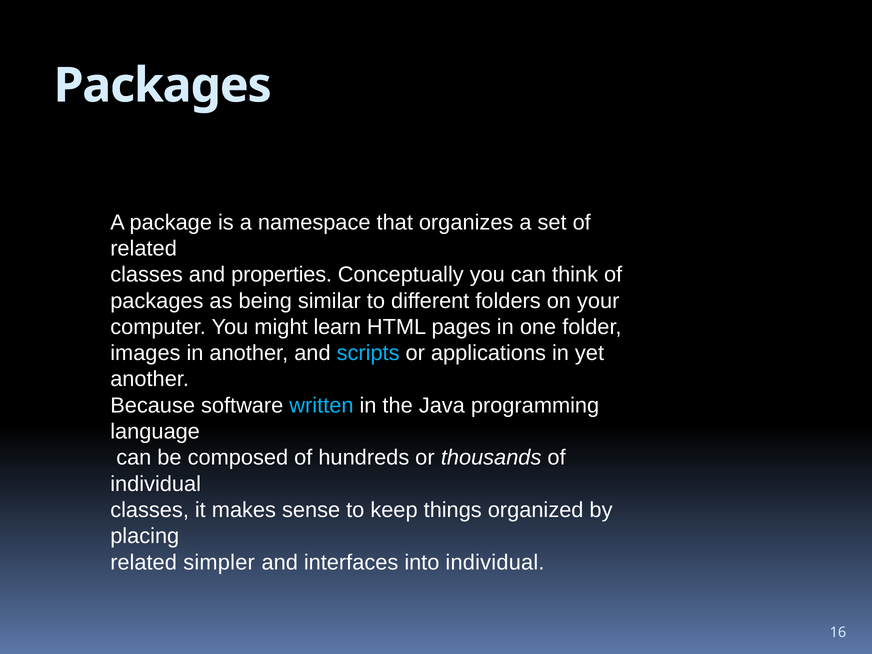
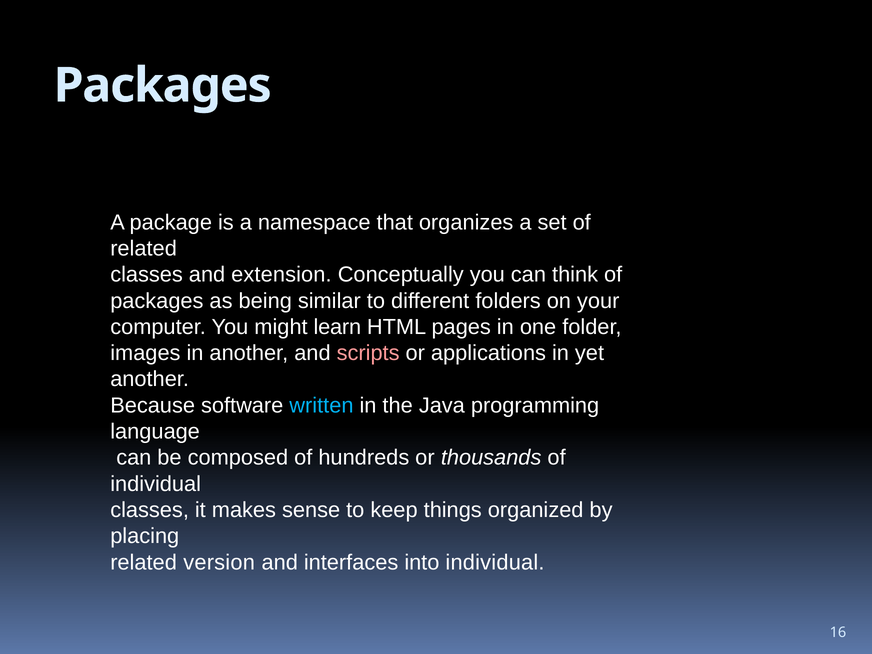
properties: properties -> extension (281, 275)
scripts colour: light blue -> pink (368, 353)
simpler: simpler -> version (219, 562)
